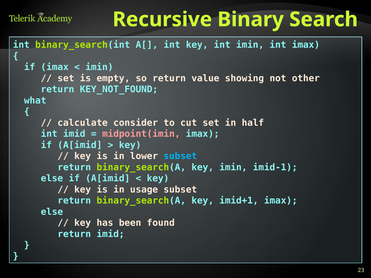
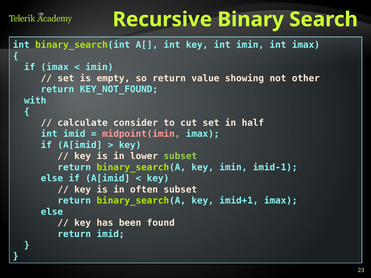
what: what -> with (35, 101)
subset colour: light blue -> light green (180, 156)
usage: usage -> often (144, 190)
